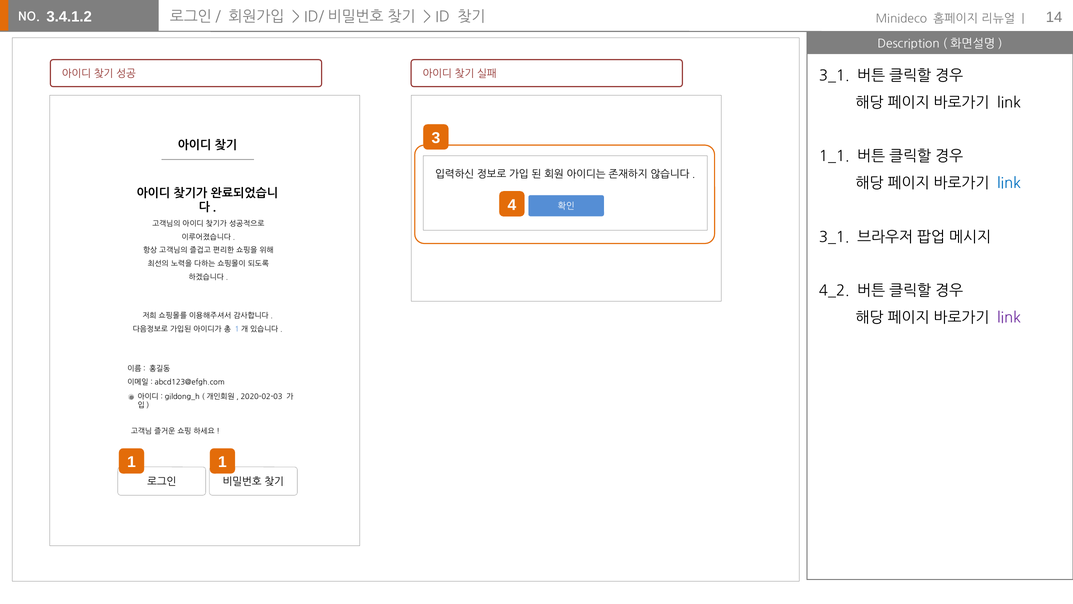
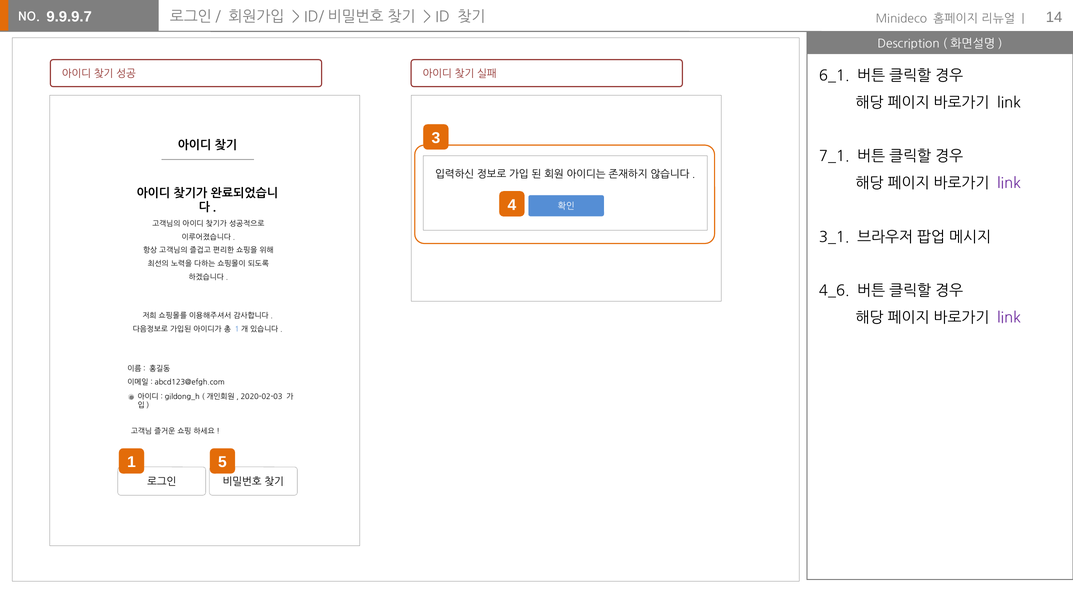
3.4.1.2: 3.4.1.2 -> 9.9.9.7 (69, 17)
3_1: 3_1 -> 6_1 (834, 76)
1_1: 1_1 -> 7_1 (834, 156)
link colour: blue -> purple (1009, 183)
4_2: 4_2 -> 4_6 (834, 291)
1 1: 1 -> 5 (222, 462)
